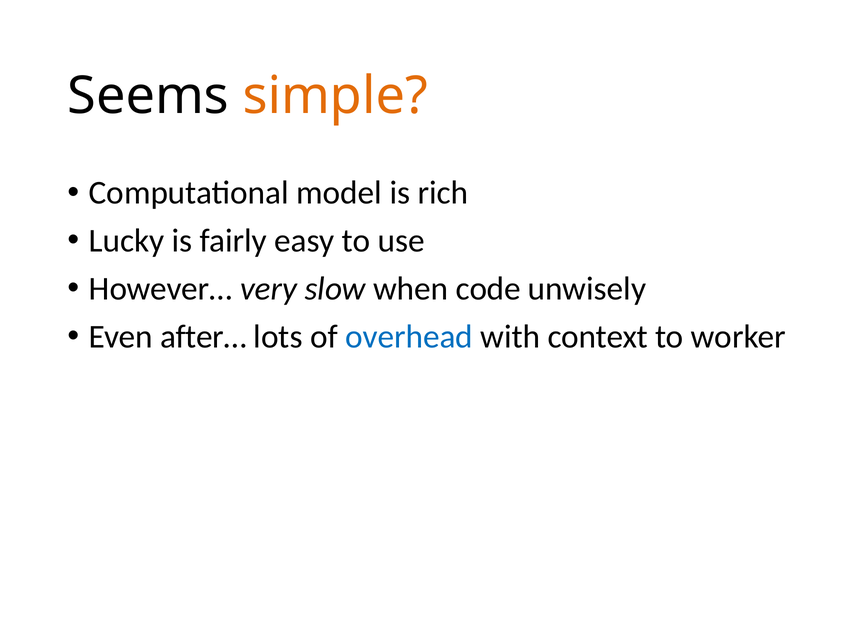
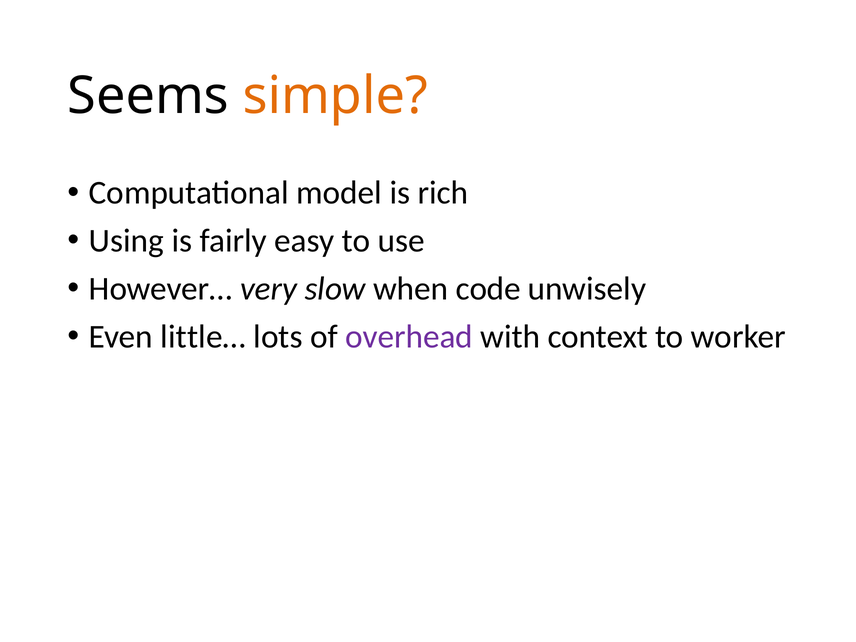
Lucky: Lucky -> Using (126, 241)
after…: after… -> little… (203, 337)
overhead colour: blue -> purple (409, 337)
